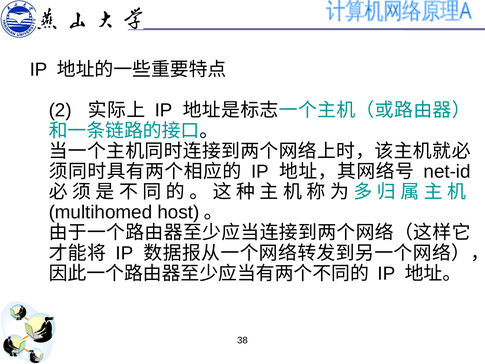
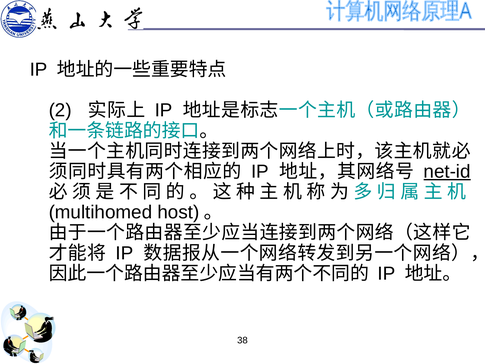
net-id underline: none -> present (447, 171)
